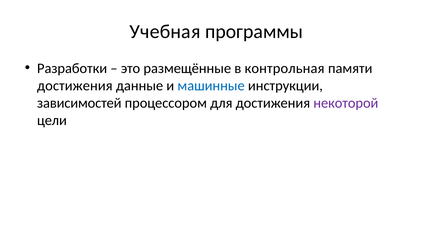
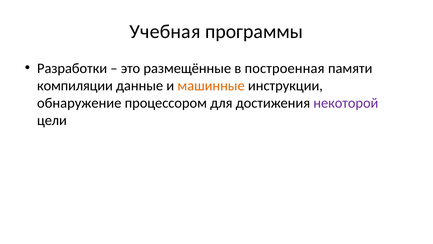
контрольная: контрольная -> построенная (285, 68)
достижения: достижения -> компиляции (75, 85)
машинные colour: blue -> orange (211, 85)
зависимостей: зависимостей -> обнаружение (79, 103)
